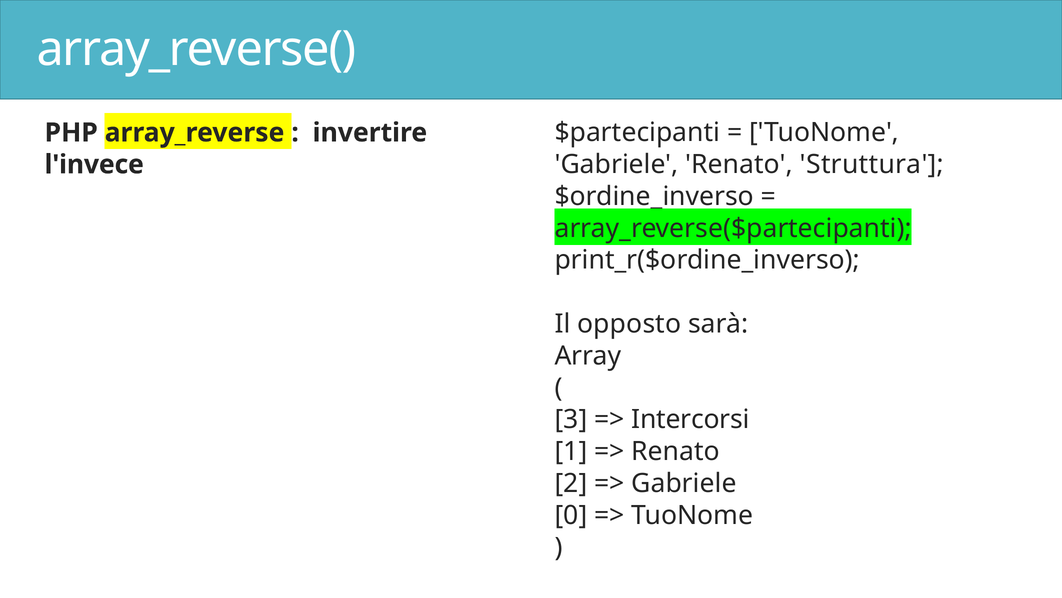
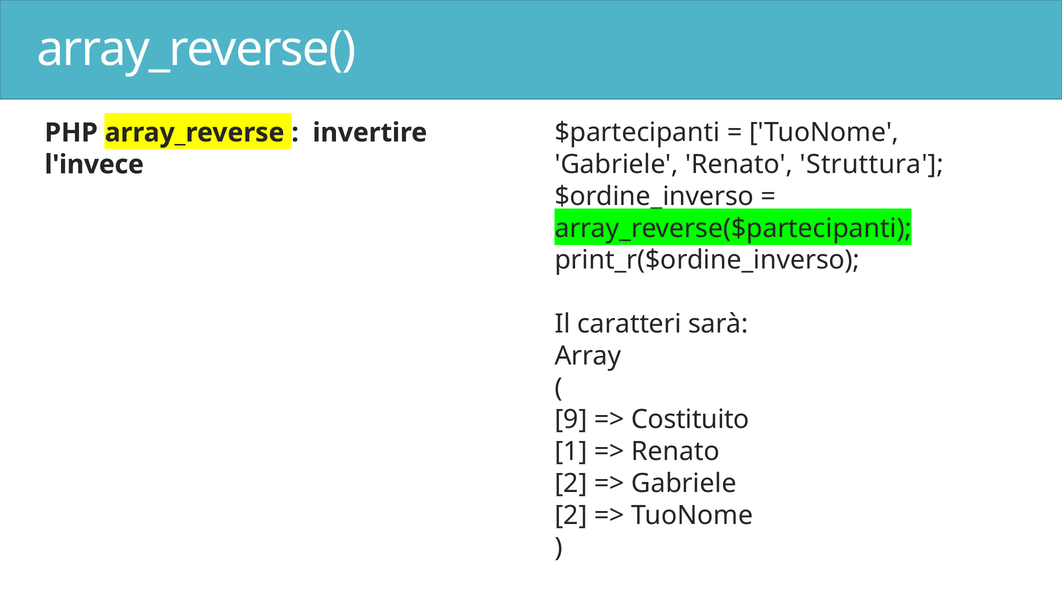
opposto: opposto -> caratteri (629, 324)
3: 3 -> 9 (571, 419)
Intercorsi: Intercorsi -> Costituito (690, 419)
0: 0 -> 2 (571, 515)
